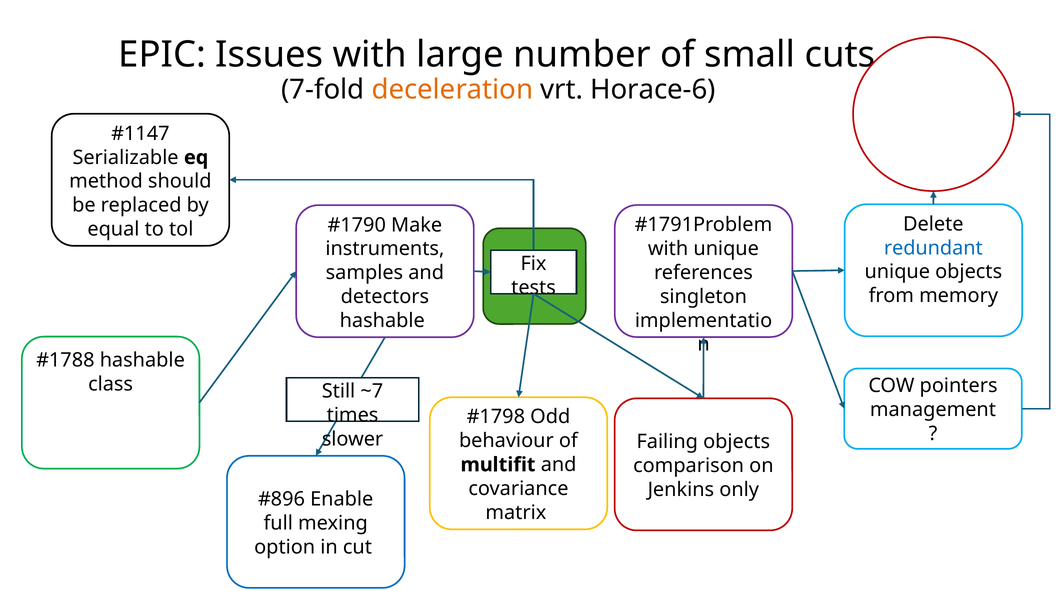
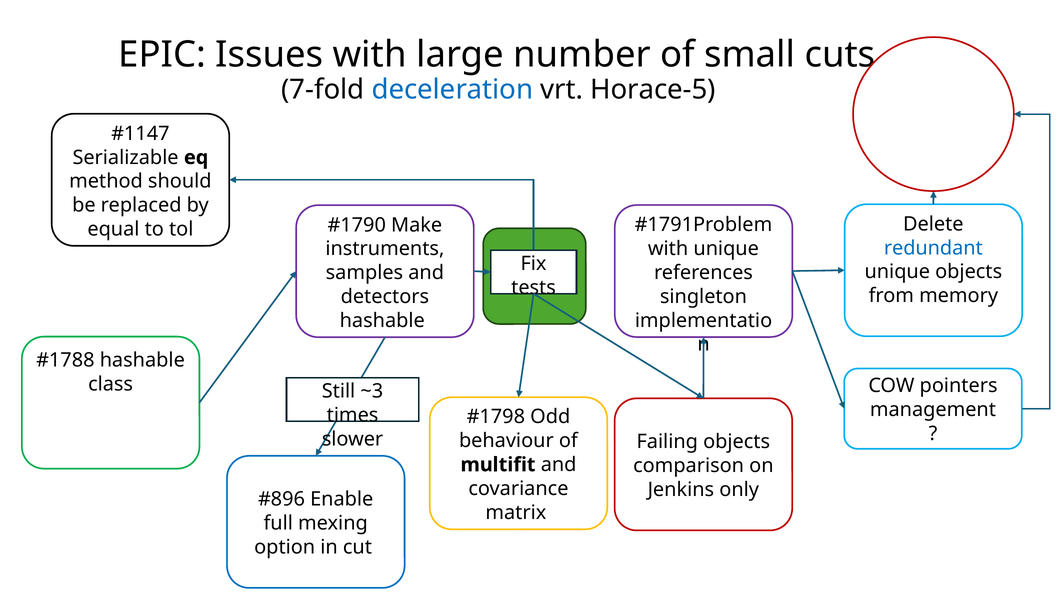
deceleration colour: orange -> blue (452, 89)
Horace-6: Horace-6 -> Horace-5 (653, 89)
~7: ~7 -> ~3 (372, 391)
